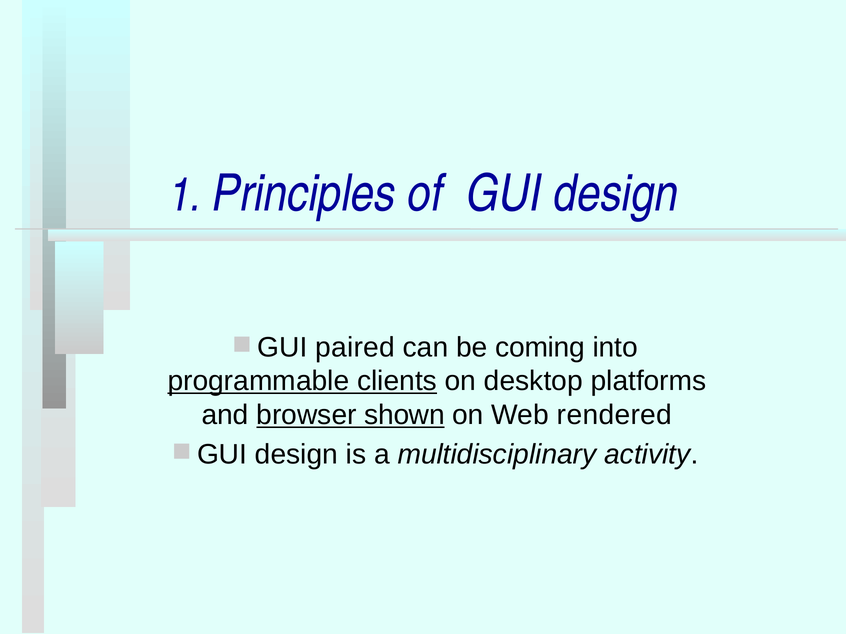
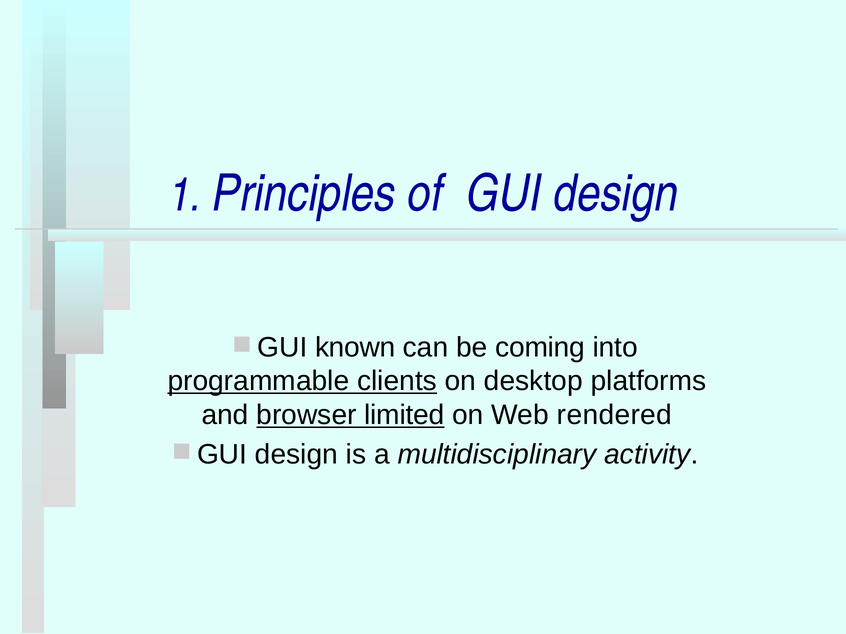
paired: paired -> known (355, 347)
shown: shown -> limited (404, 415)
